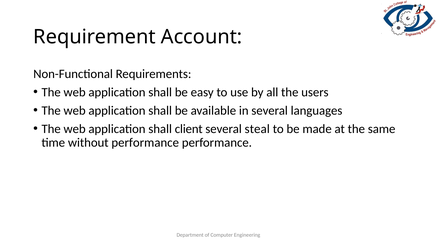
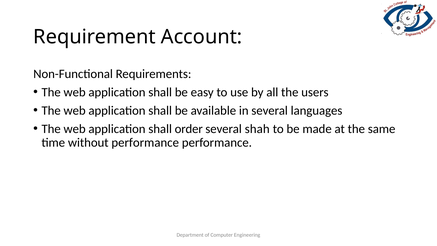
client: client -> order (189, 129)
steal: steal -> shah (257, 129)
